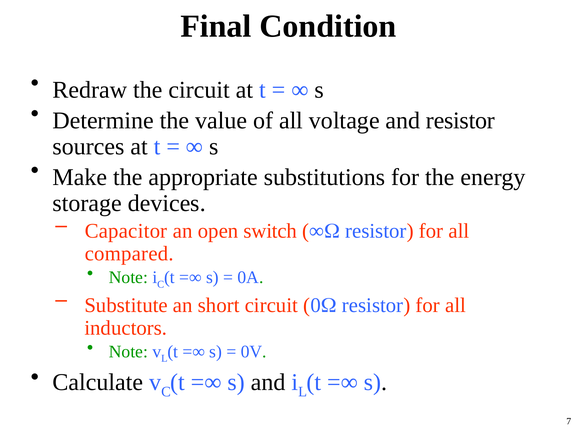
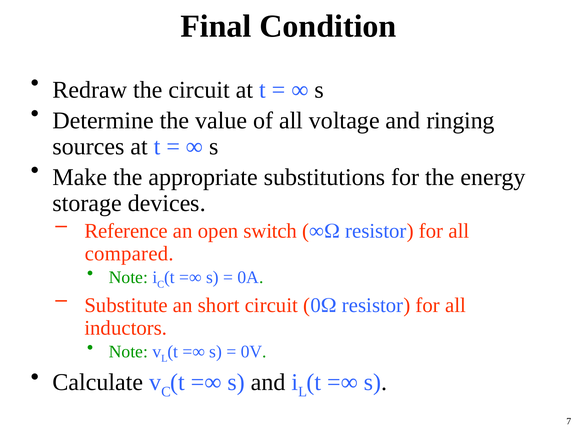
and resistor: resistor -> ringing (460, 121)
Capacitor: Capacitor -> Reference (126, 231)
